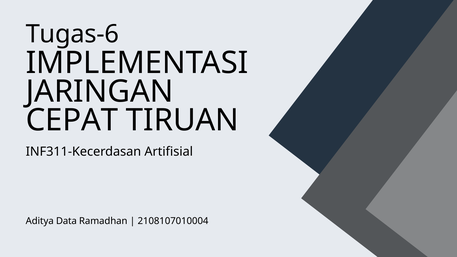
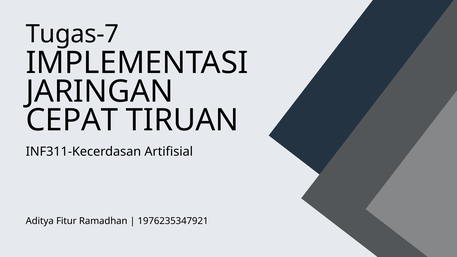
Tugas-6: Tugas-6 -> Tugas-7 (72, 34)
Data: Data -> Fitur (66, 221)
2108107010004: 2108107010004 -> 1976235347921 (173, 221)
